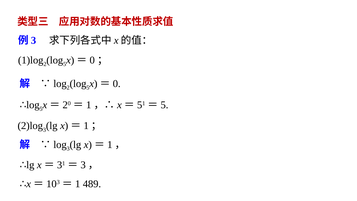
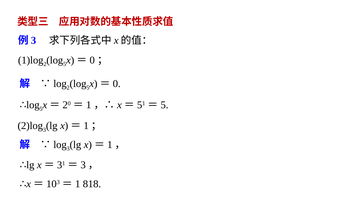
489: 489 -> 818 (92, 184)
